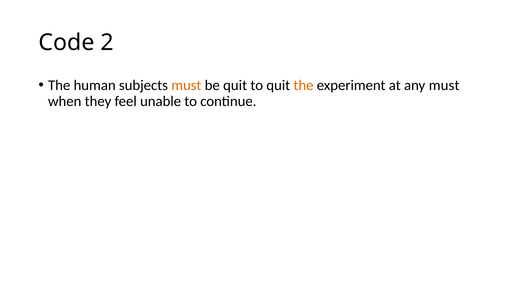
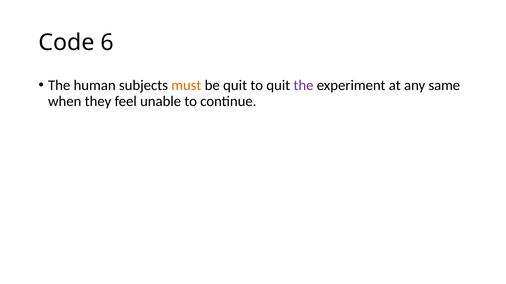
2: 2 -> 6 (107, 43)
the colour: orange -> purple (304, 86)
any must: must -> same (444, 86)
